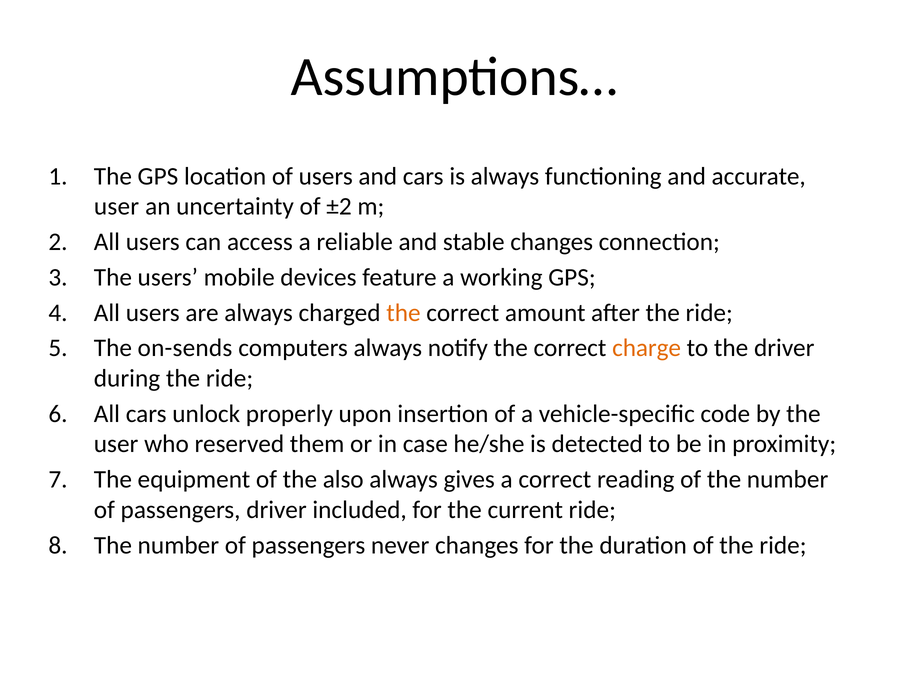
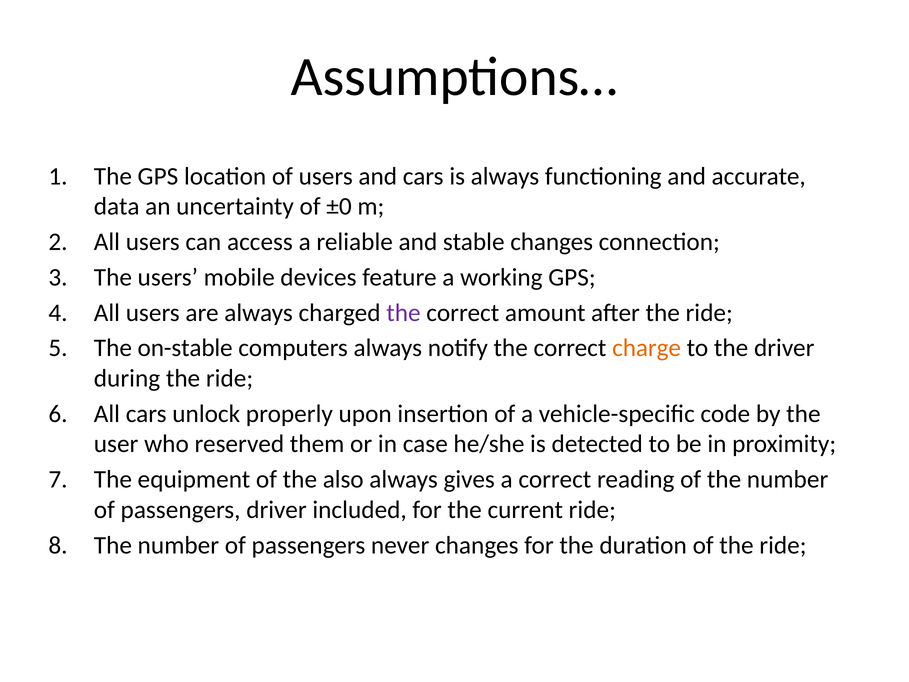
user: user -> data (117, 207)
±2: ±2 -> ±0 (339, 207)
the colour: orange -> purple (404, 313)
on-sends: on-sends -> on-stable (185, 348)
